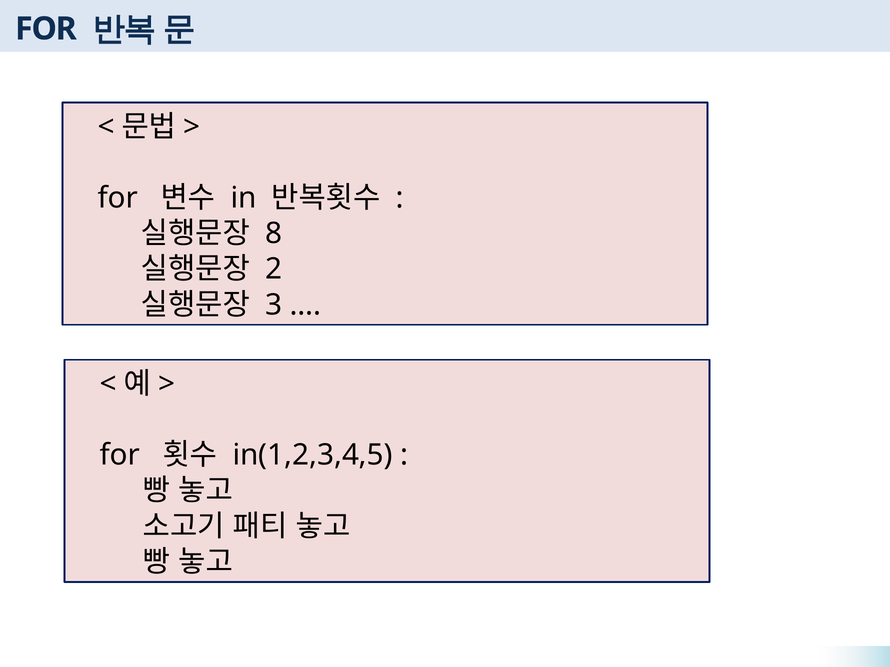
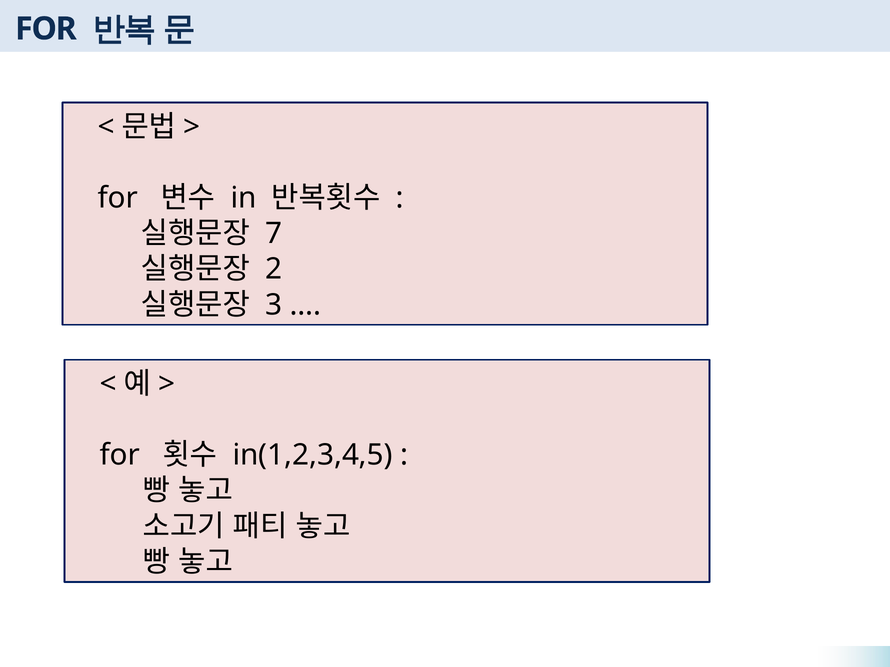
8: 8 -> 7 (274, 234)
